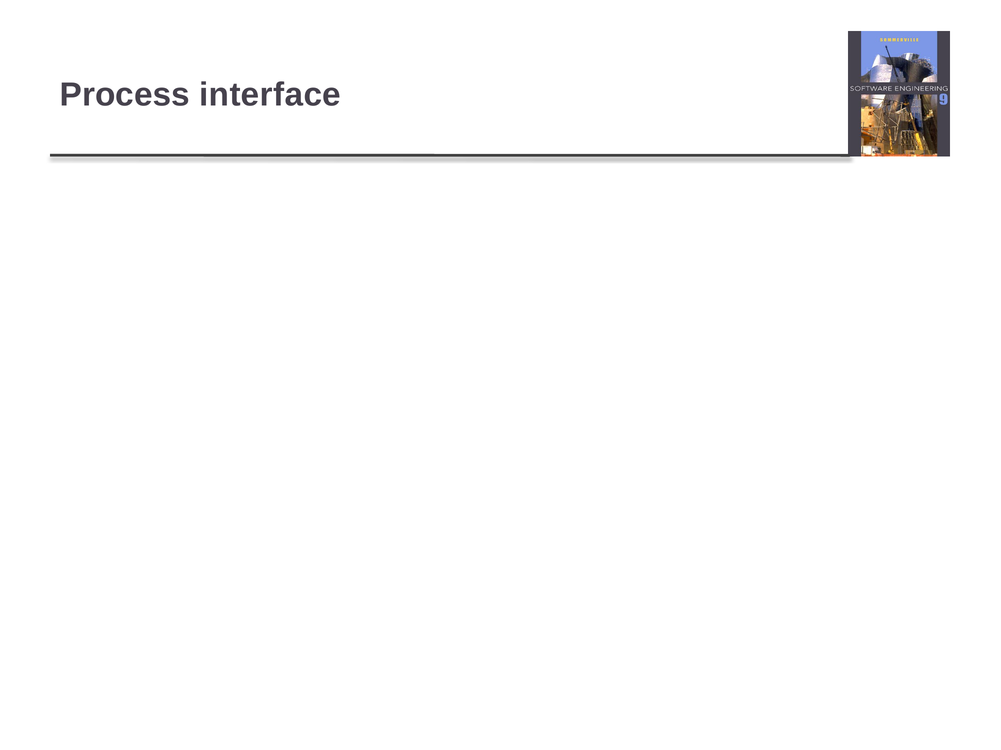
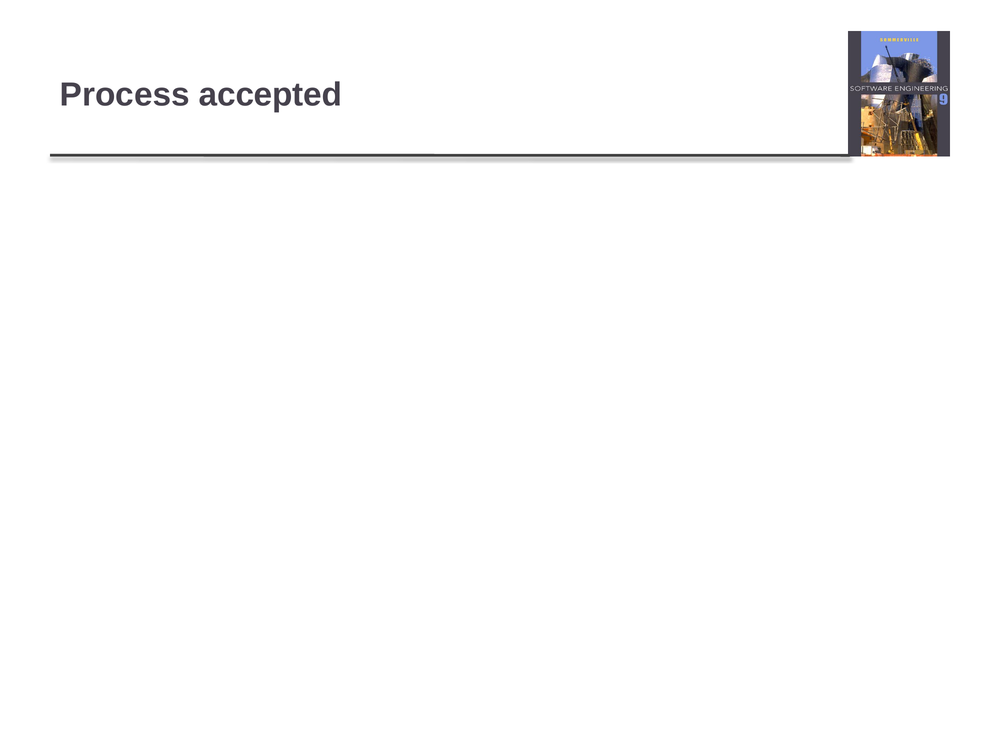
interface: interface -> accepted (270, 95)
